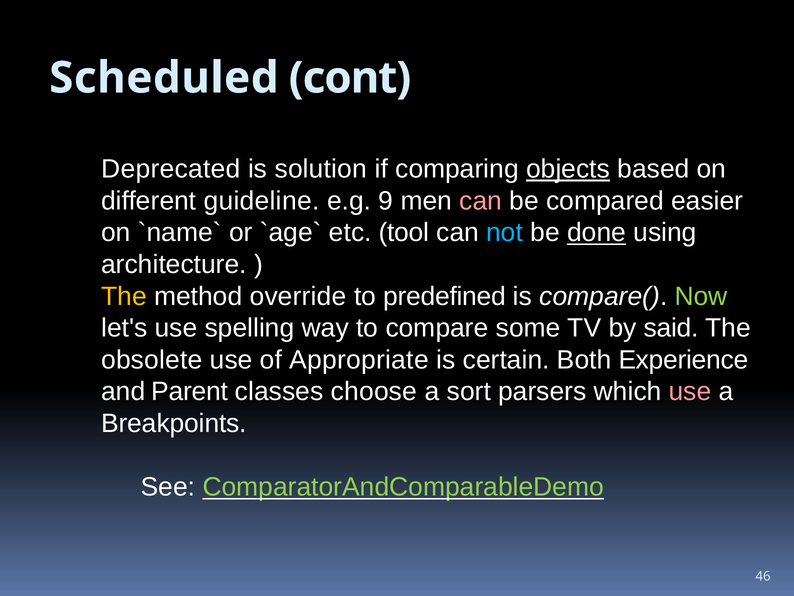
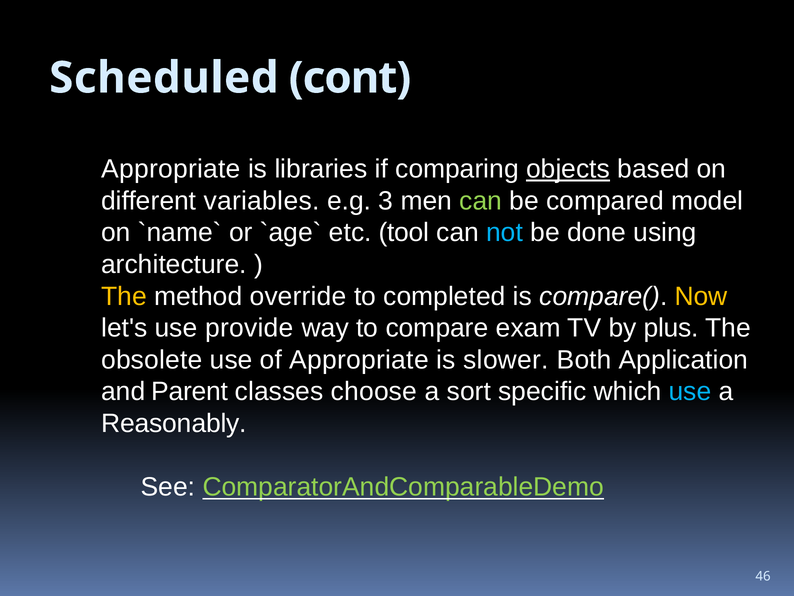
Deprecated: Deprecated -> Appropriate (171, 169)
solution: solution -> libraries (321, 169)
guideline: guideline -> variables (262, 201)
9: 9 -> 3 (386, 201)
can colour: pink -> light green (481, 201)
easier: easier -> model (707, 201)
done underline: present -> none (597, 232)
predefined: predefined -> completed (444, 296)
Now colour: light green -> yellow (701, 296)
spelling: spelling -> provide (249, 328)
some: some -> exam (528, 328)
said: said -> plus (671, 328)
certain: certain -> slower (506, 360)
Experience: Experience -> Application (683, 360)
parsers: parsers -> specific (542, 391)
use colour: pink -> light blue (690, 391)
Breakpoints: Breakpoints -> Reasonably (174, 423)
